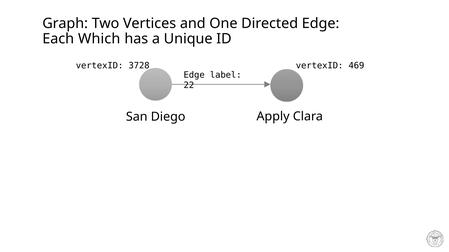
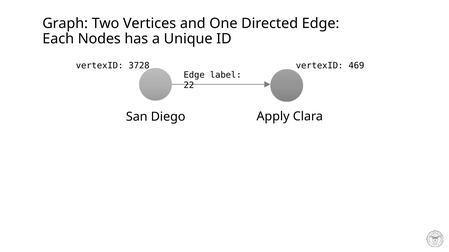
Which: Which -> Nodes (99, 39)
